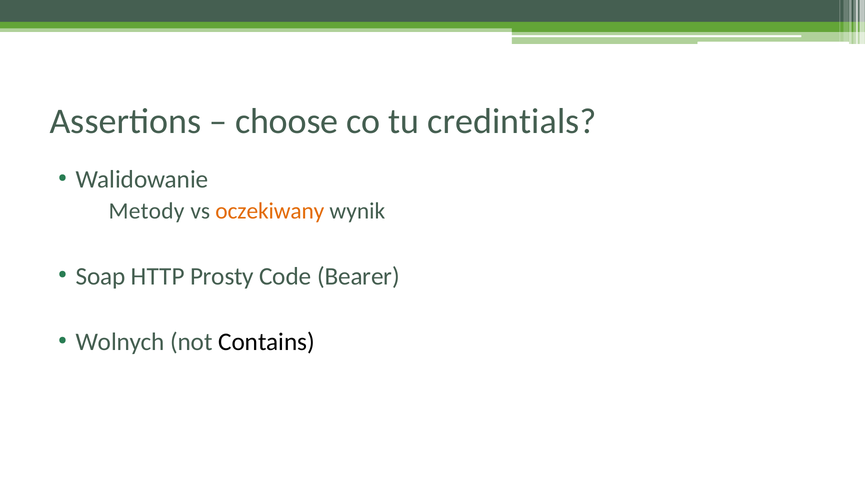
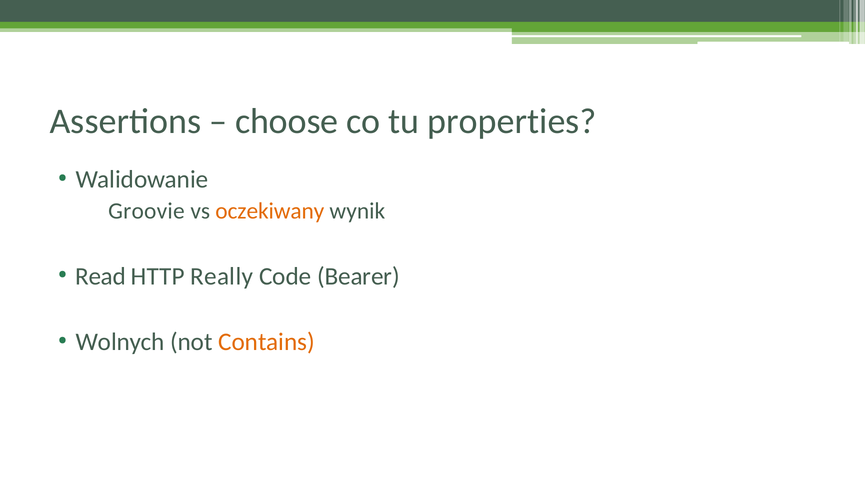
credintials: credintials -> properties (512, 121)
Metody: Metody -> Groovie (146, 212)
Soap: Soap -> Read (101, 277)
Prosty: Prosty -> Really (222, 277)
Contains colour: black -> orange (267, 343)
